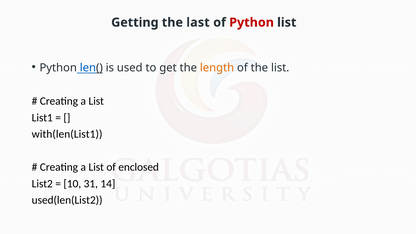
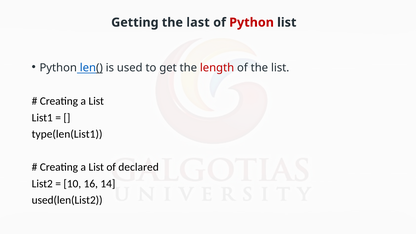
length colour: orange -> red (217, 68)
with(len(List1: with(len(List1 -> type(len(List1 (67, 134)
enclosed: enclosed -> declared (139, 167)
31: 31 -> 16 (91, 184)
